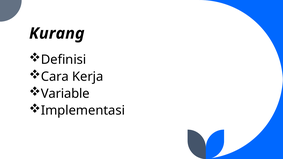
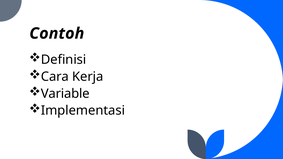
Kurang: Kurang -> Contoh (57, 33)
